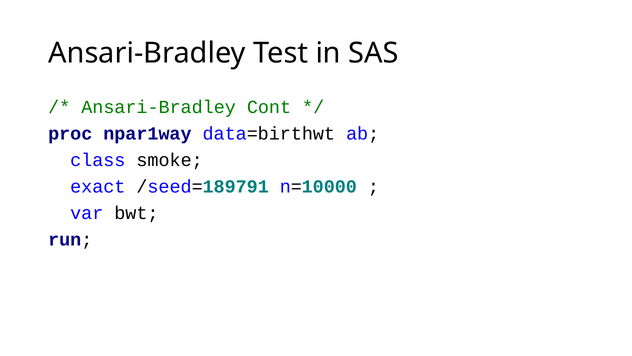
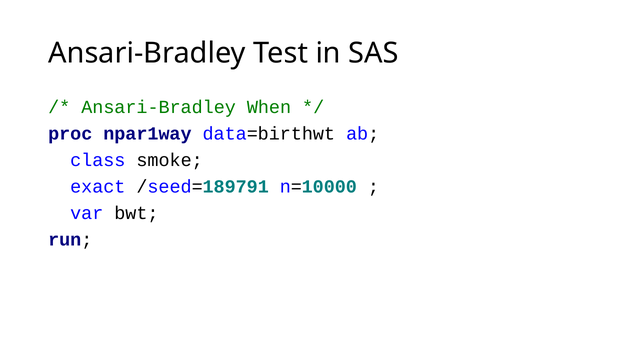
Cont: Cont -> When (269, 107)
